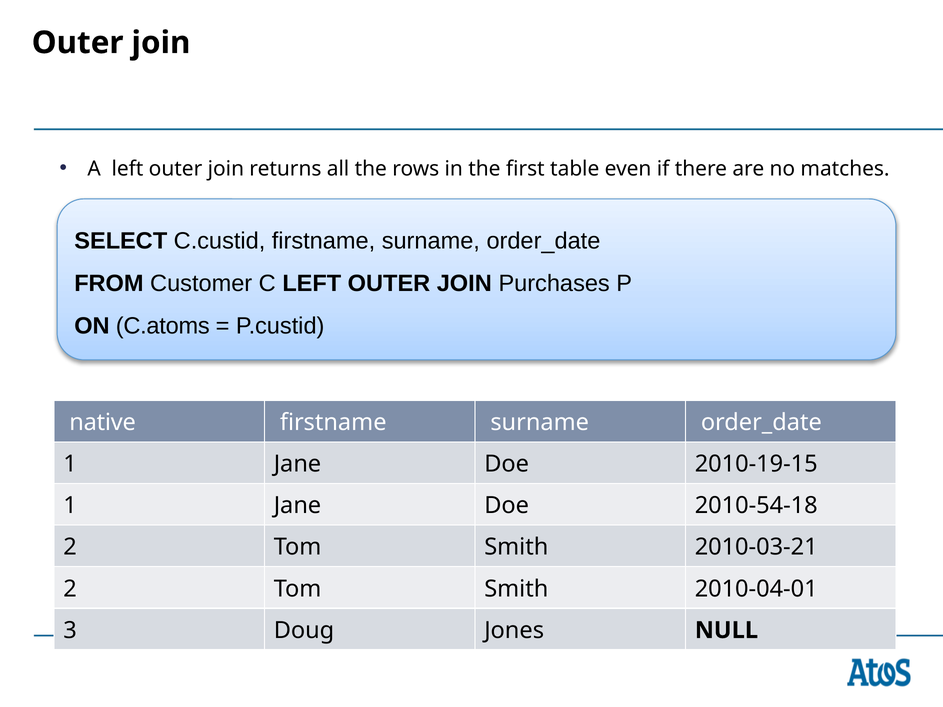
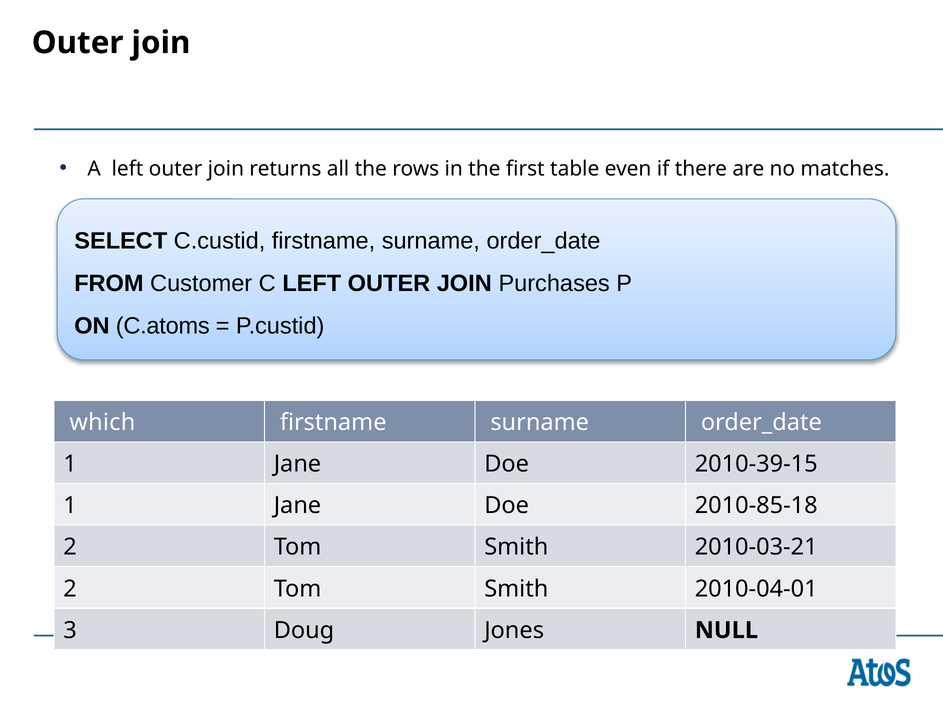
native: native -> which (102, 423)
2010-19-15: 2010-19-15 -> 2010-39-15 (756, 464)
2010-54-18: 2010-54-18 -> 2010-85-18 (756, 506)
